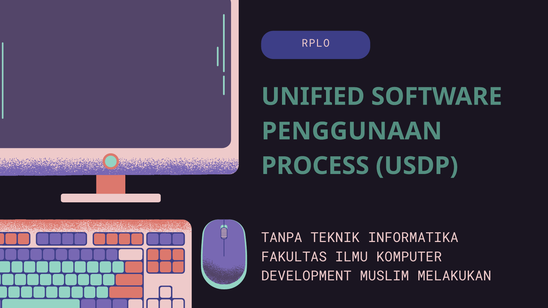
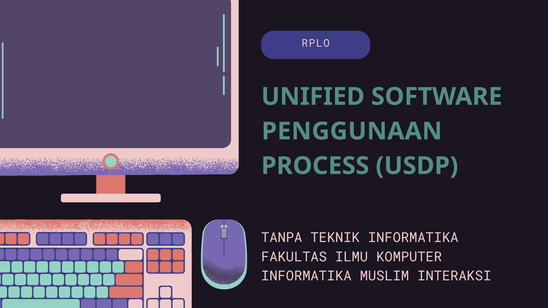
DEVELOPMENT: DEVELOPMENT -> INFORMATIKA (306, 276)
MELAKUKAN: MELAKUKAN -> INTERAKSI (454, 276)
